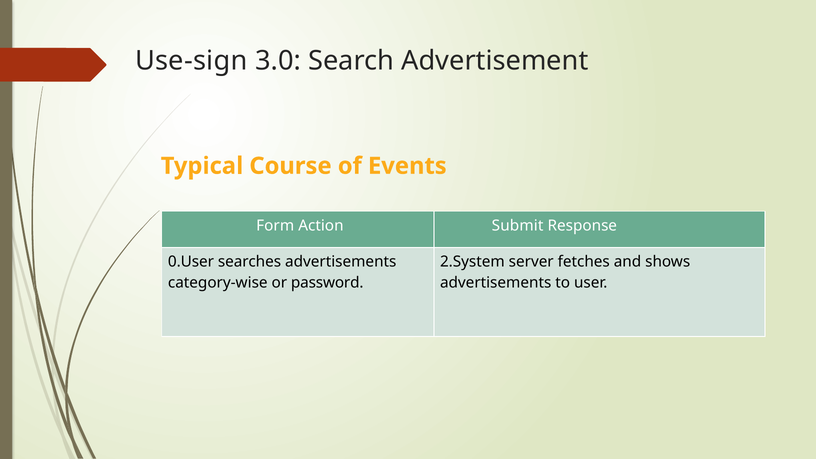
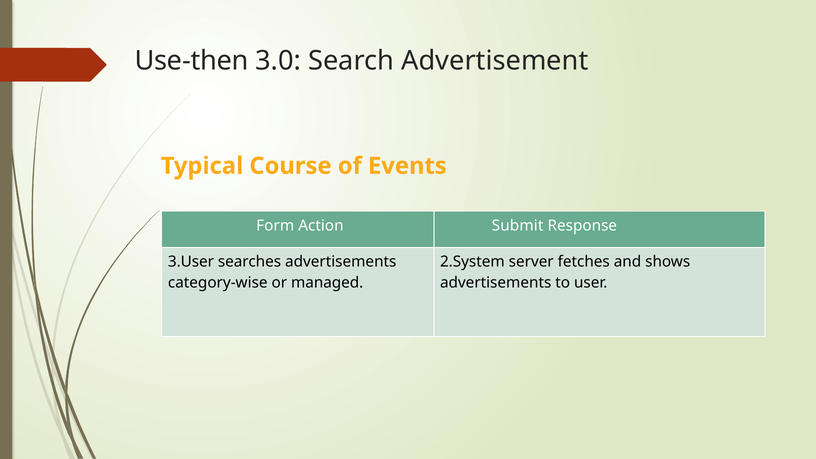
Use-sign: Use-sign -> Use-then (192, 61)
0.User: 0.User -> 3.User (191, 262)
password: password -> managed (327, 283)
